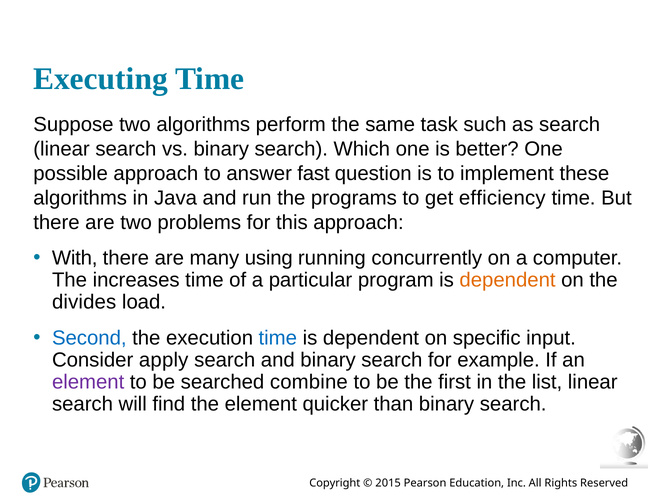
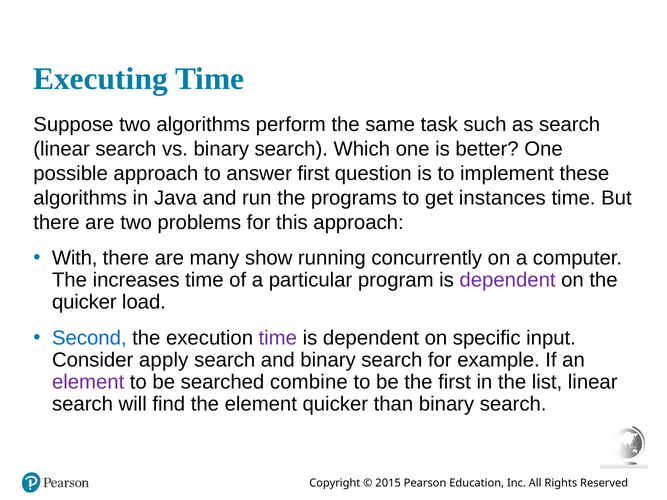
answer fast: fast -> first (313, 174)
efficiency: efficiency -> instances (502, 198)
using: using -> show (269, 258)
dependent colour: orange -> purple (508, 280)
divides: divides -> quicker (84, 302)
time colour: blue -> purple (278, 338)
